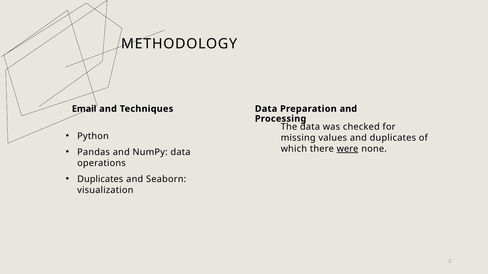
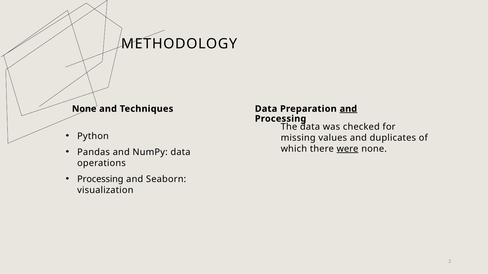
Email: Email -> None (84, 109)
and underline: none -> present (348, 109)
Duplicates: Duplicates -> Processing (100, 179)
